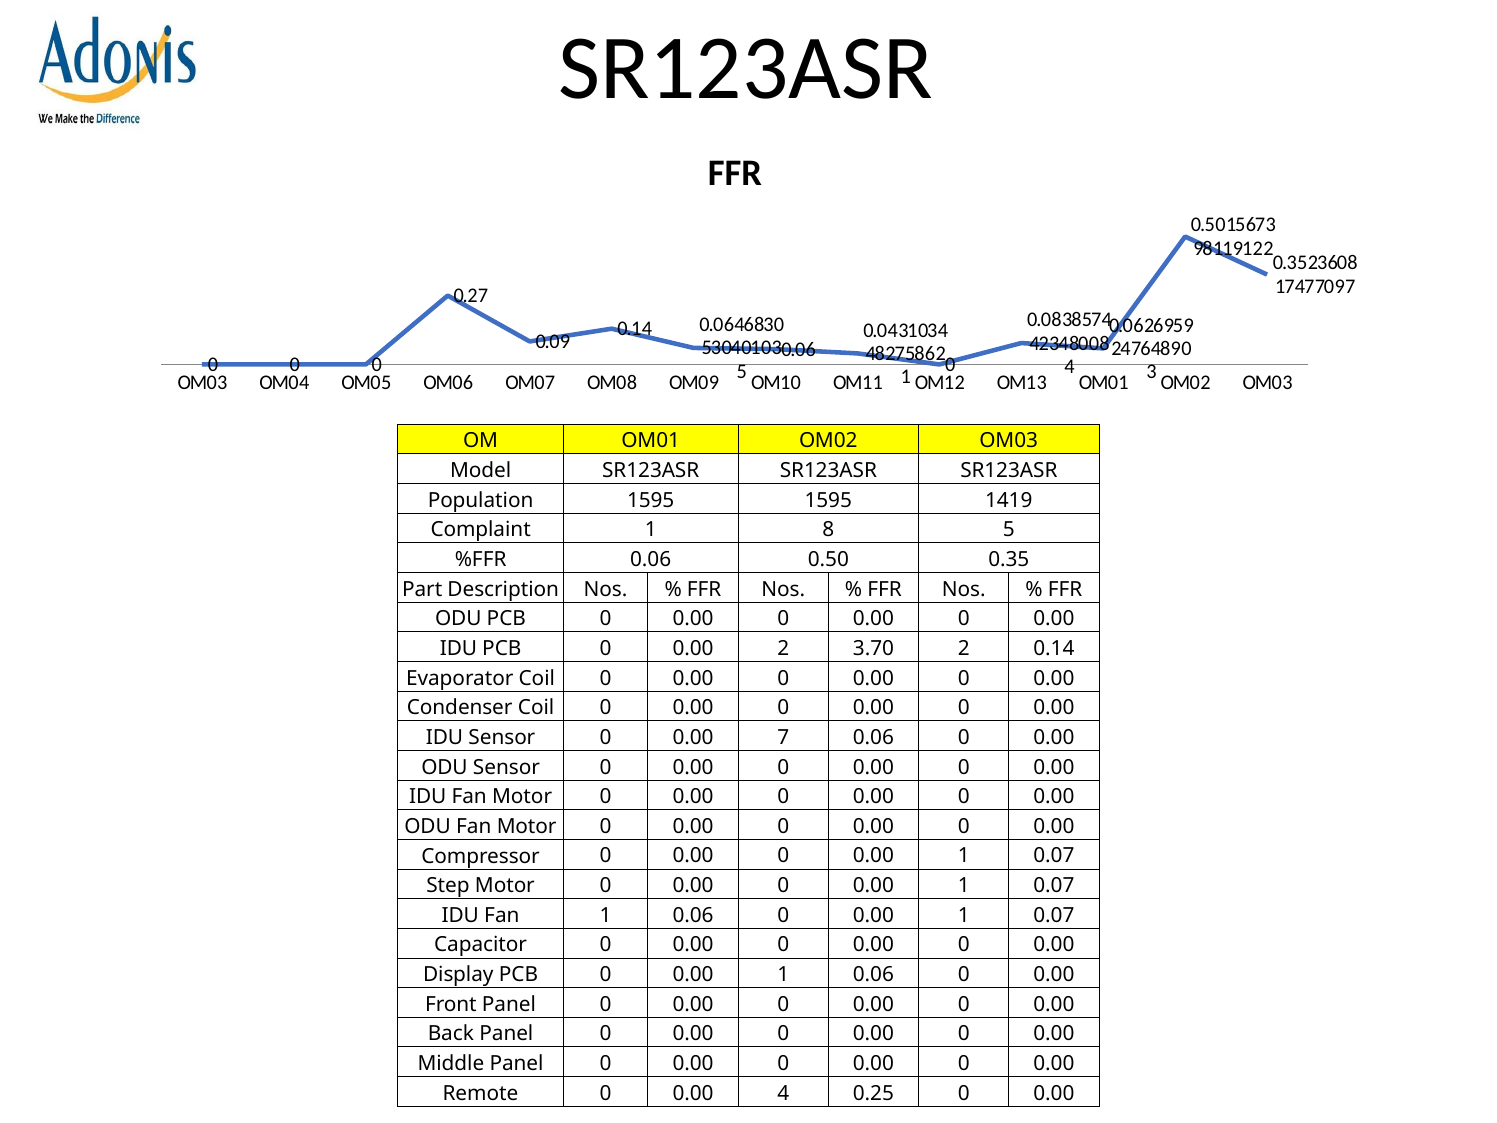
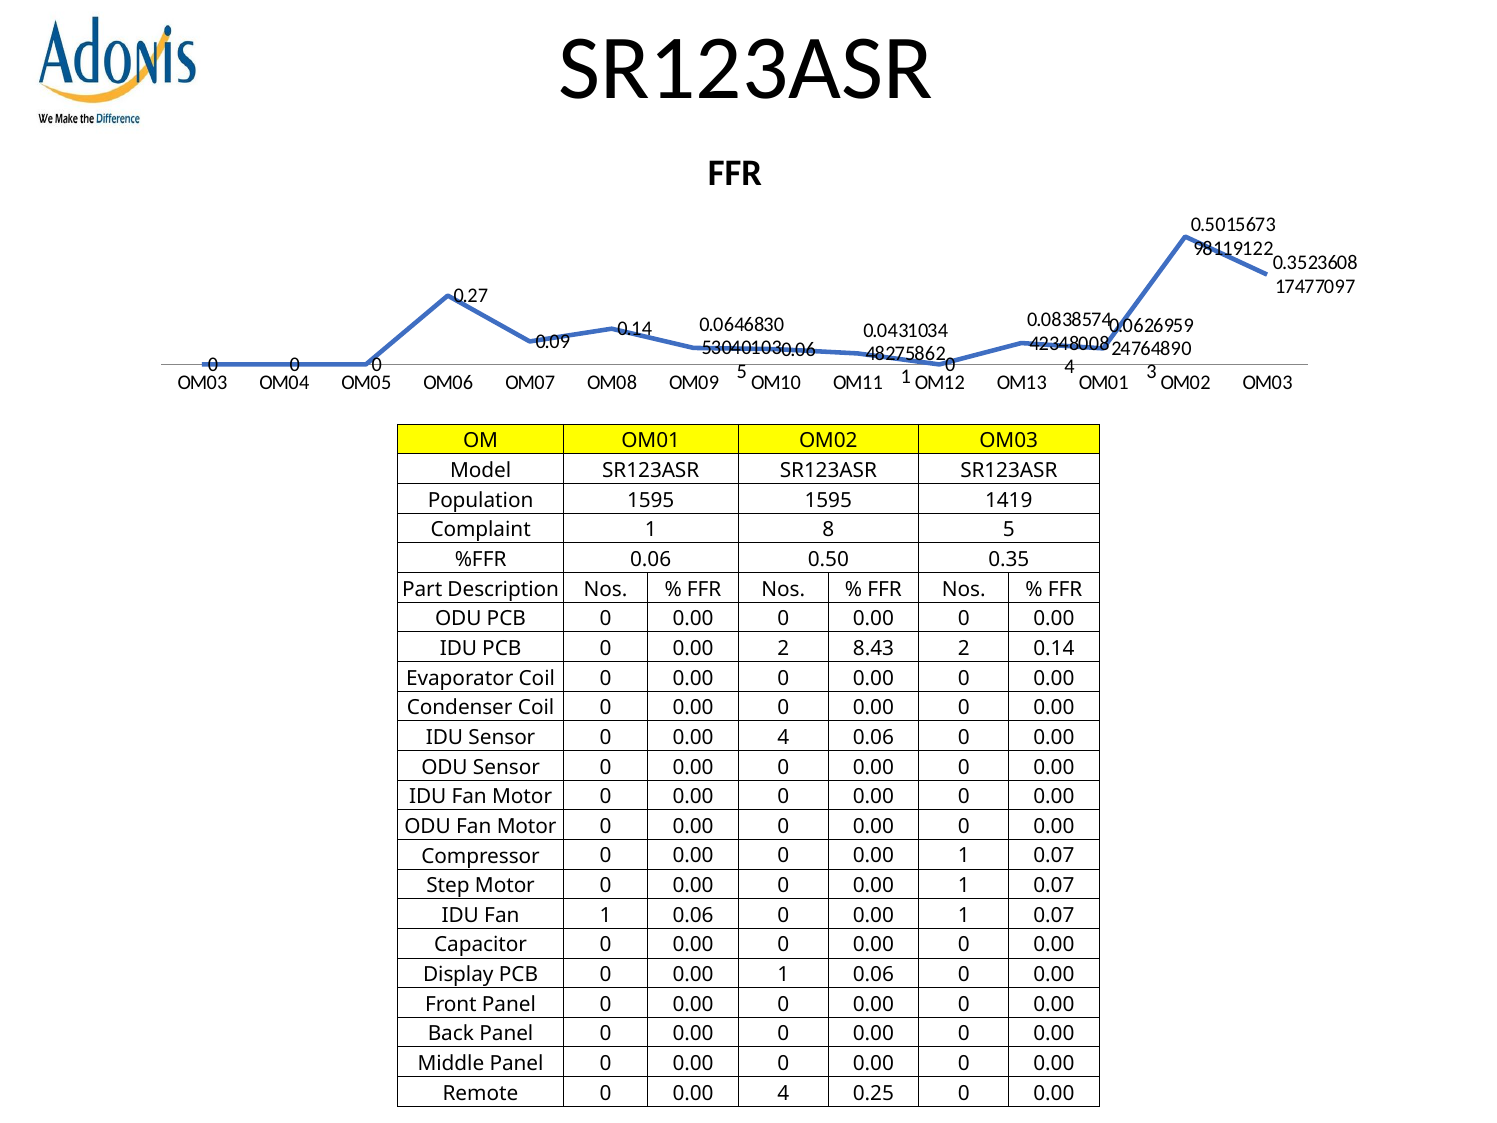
3.70: 3.70 -> 8.43 (874, 648)
Sensor 0 0.00 7: 7 -> 4 (783, 737)
